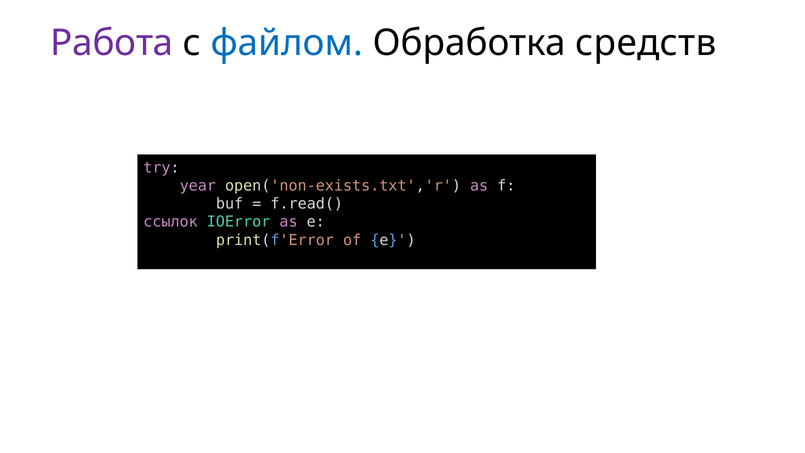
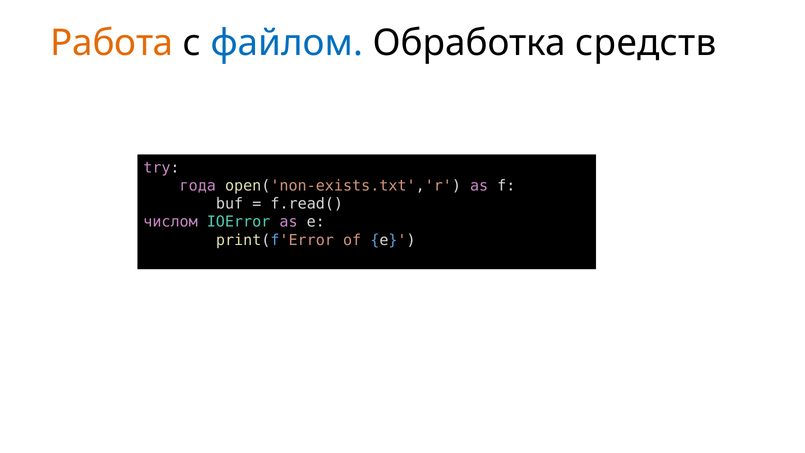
Работа colour: purple -> orange (112, 43)
year: year -> года (198, 186)
ссылок: ссылок -> числом (171, 222)
